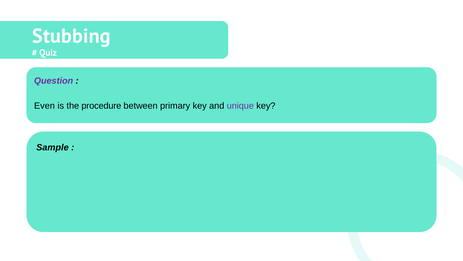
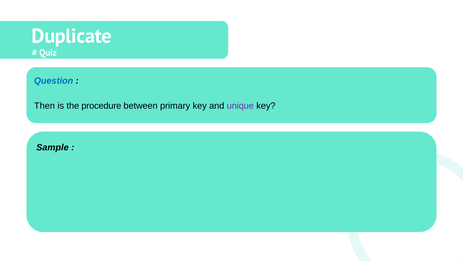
Stubbing: Stubbing -> Duplicate (72, 36)
Question colour: purple -> blue (54, 81)
Even: Even -> Then (45, 105)
